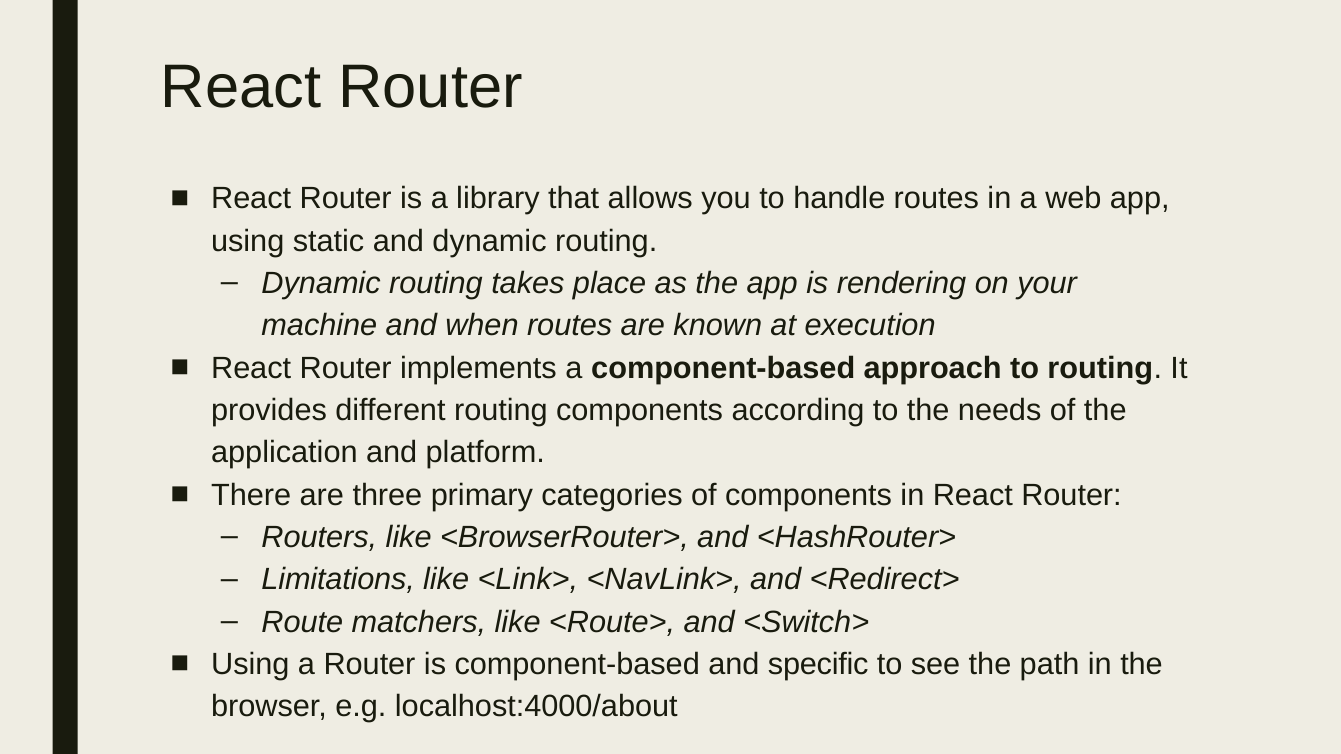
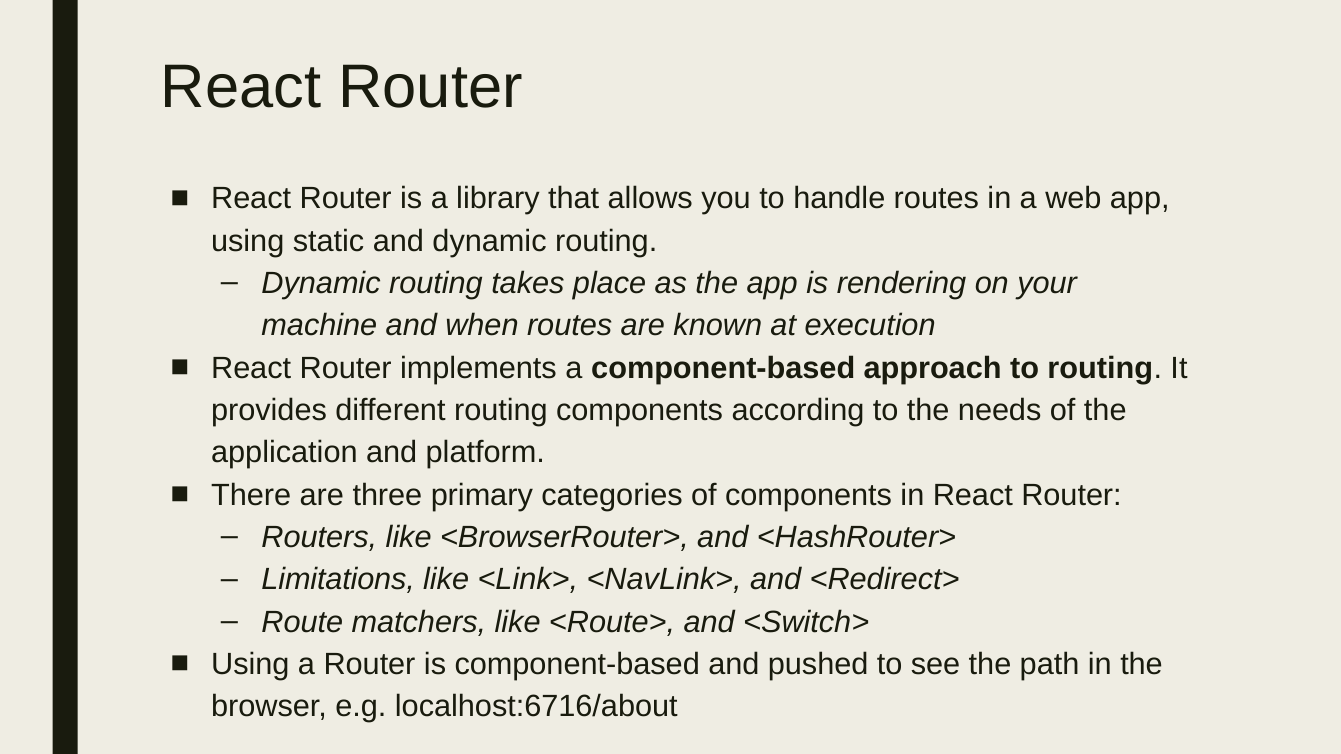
specific: specific -> pushed (818, 665)
localhost:4000/about: localhost:4000/about -> localhost:6716/about (536, 707)
